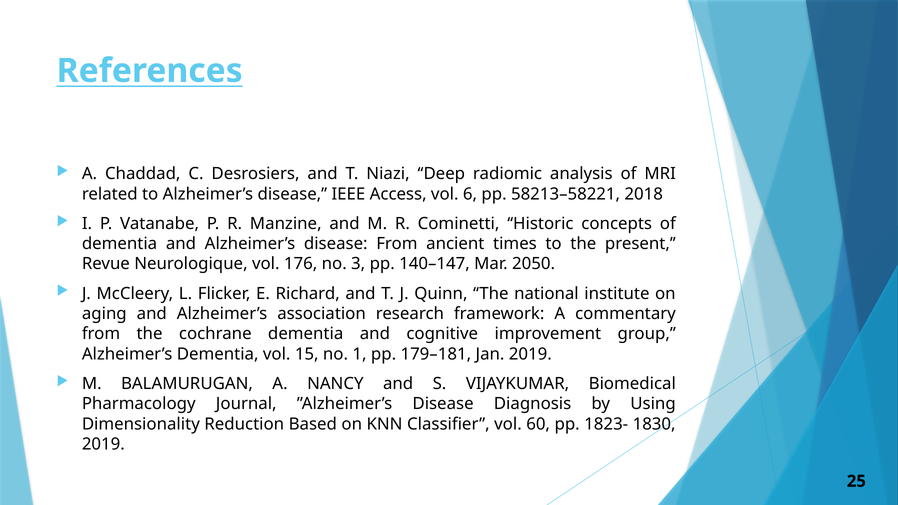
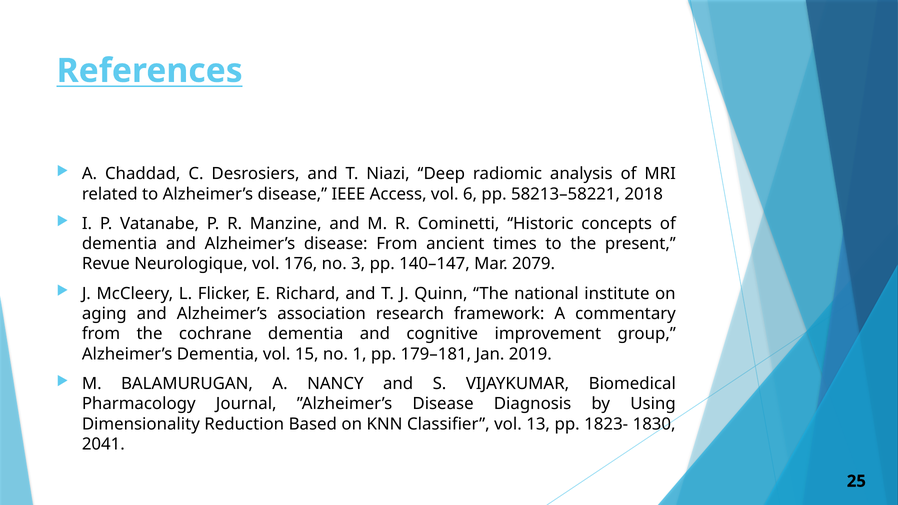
2050: 2050 -> 2079 (534, 264)
60: 60 -> 13 (538, 424)
2019: 2019 -> 2041 (103, 444)
